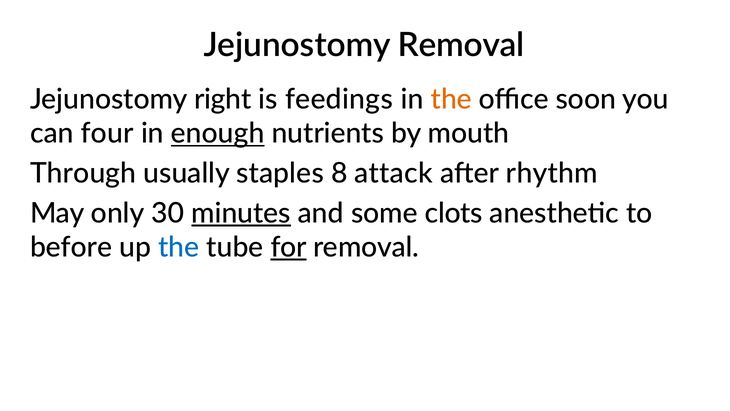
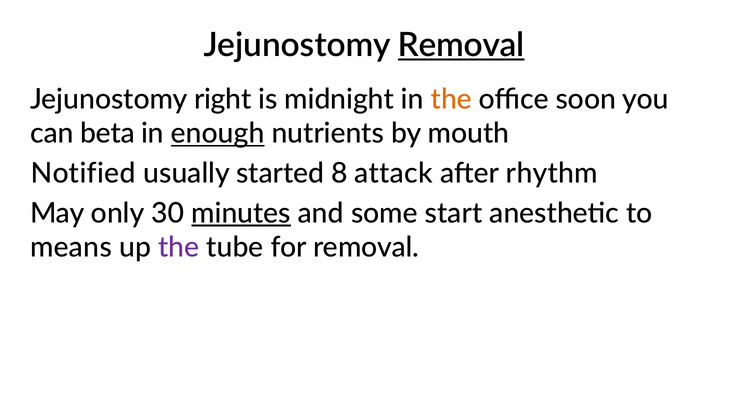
Removal underline: none -> present (461, 45)
feedings: feedings -> midnight (339, 99)
four: four -> beta (107, 133)
Through: Through -> Notified (83, 173)
staples: staples -> started (280, 173)
clots: clots -> start (454, 213)
before: before -> means (71, 247)
the colour: blue -> purple (179, 247)
for underline: present -> none (289, 247)
